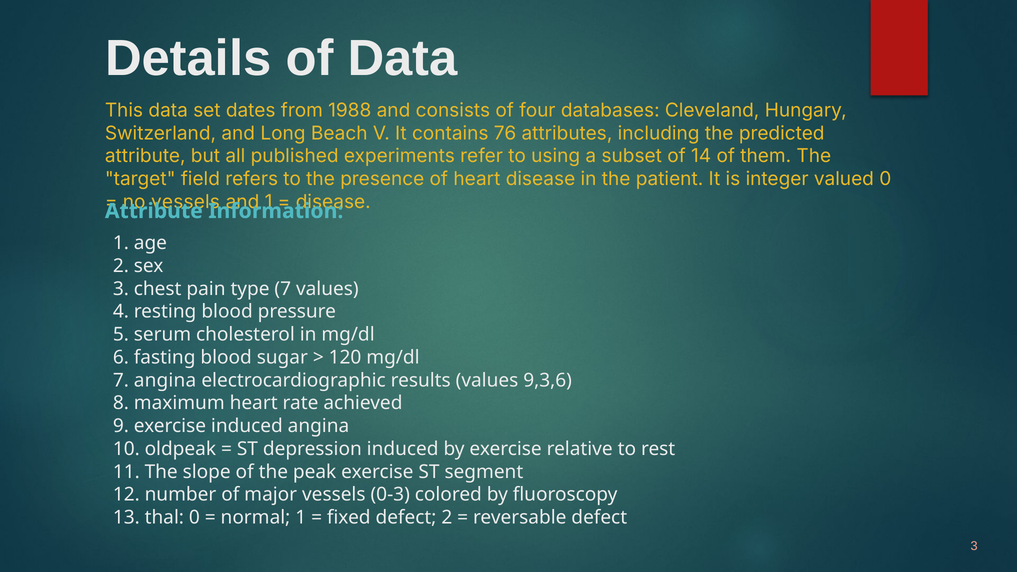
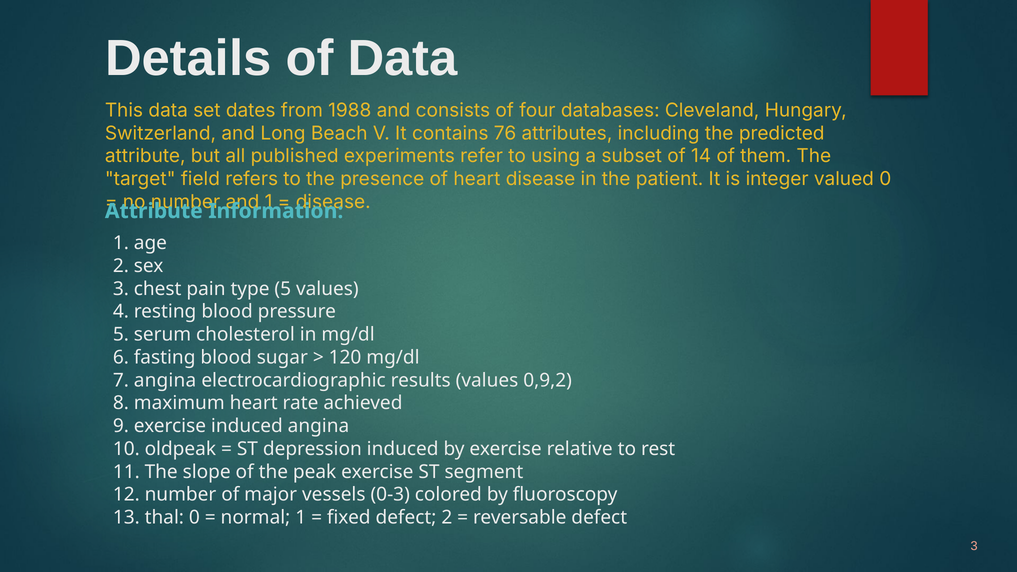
no vessels: vessels -> number (186, 202)
type 7: 7 -> 5 (283, 289)
9,3,6: 9,3,6 -> 0,9,2 (548, 380)
